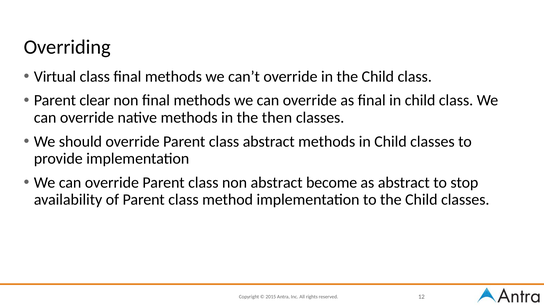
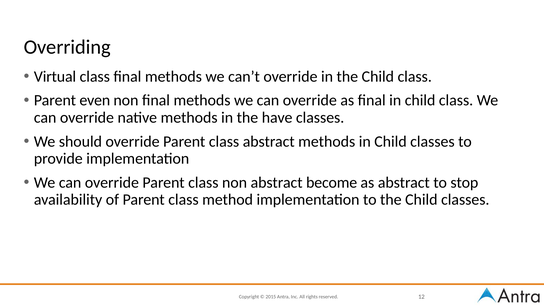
clear: clear -> even (95, 100)
then: then -> have (277, 118)
